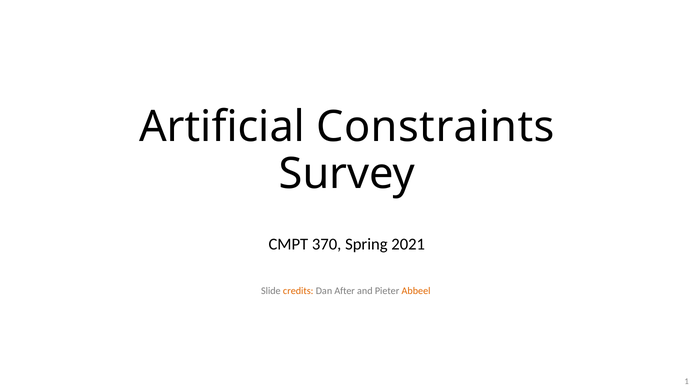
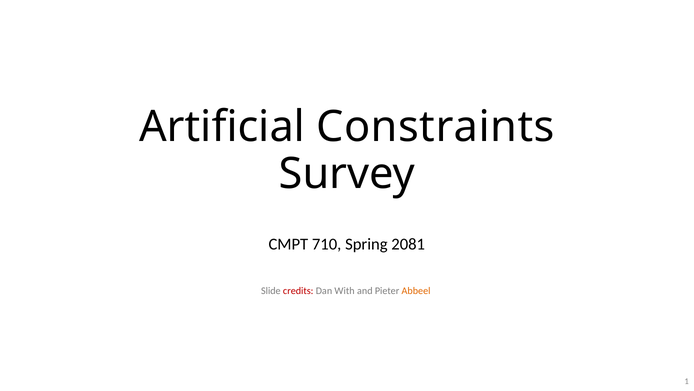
370: 370 -> 710 (327, 244)
2021: 2021 -> 2081 (408, 244)
credits colour: orange -> red (298, 291)
After: After -> With (345, 291)
